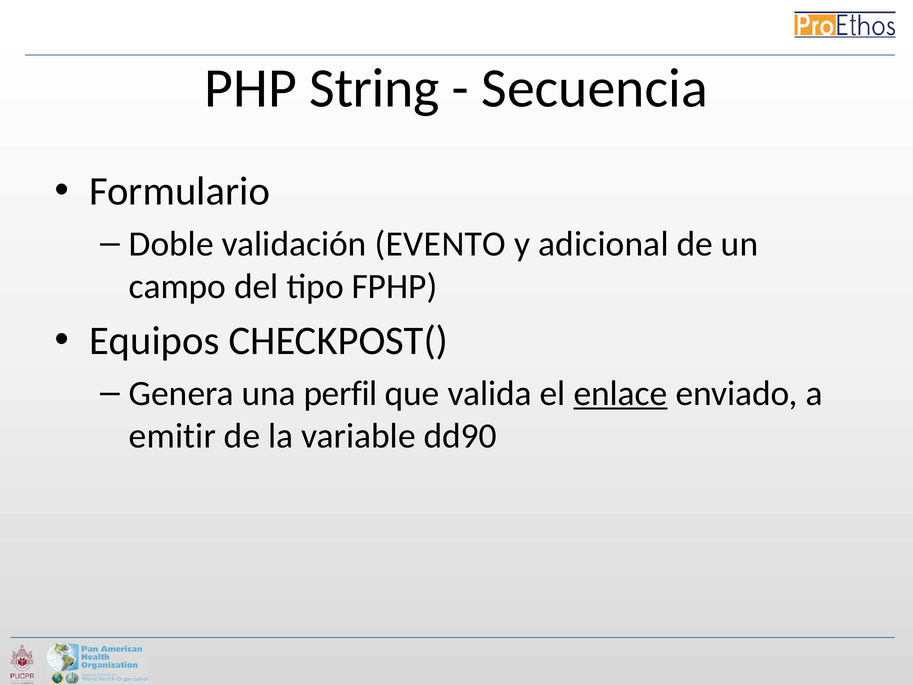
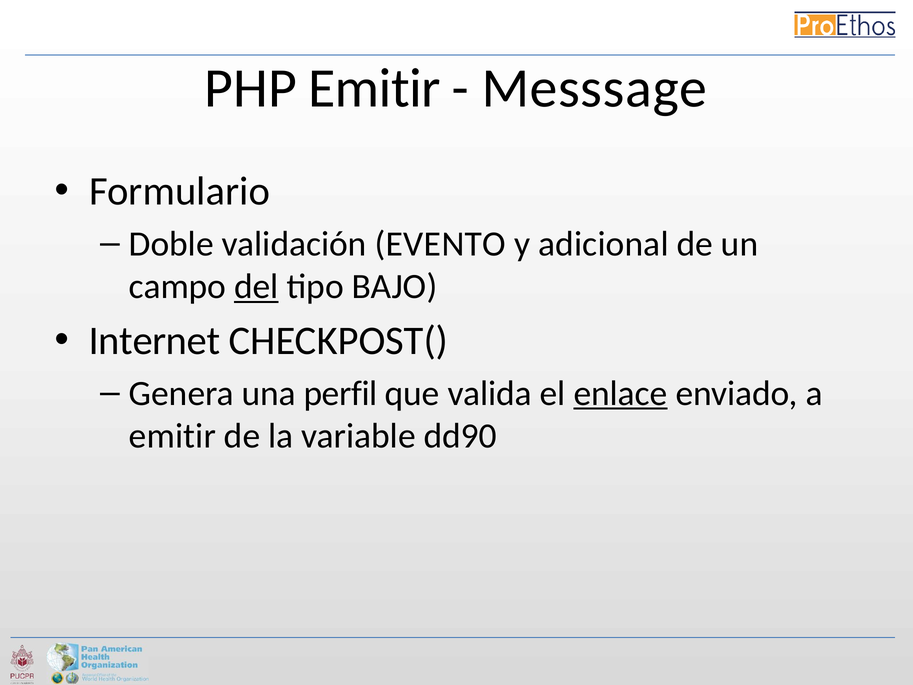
PHP String: String -> Emitir (375, 88)
Secuencia: Secuencia -> Messsage (594, 88)
del underline: none -> present (256, 287)
FPHP: FPHP -> BAJO (394, 287)
Equipos: Equipos -> Internet (154, 341)
